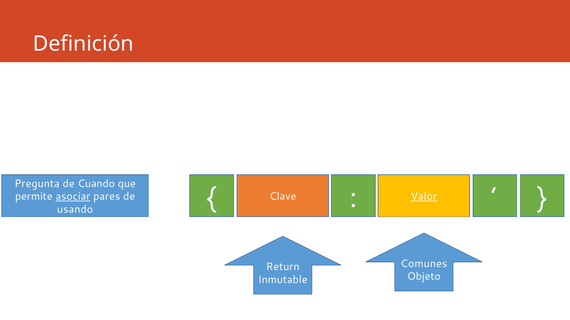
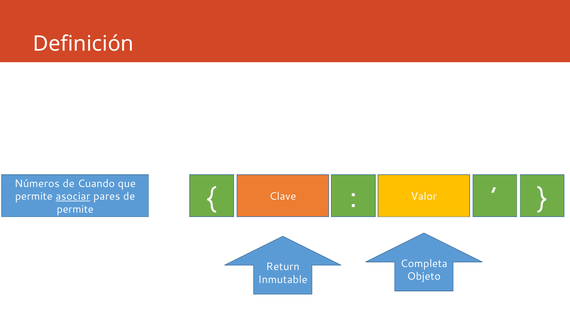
Pregunta: Pregunta -> Números (37, 184)
Valor underline: present -> none (424, 197)
usando: usando -> permite (75, 210)
Comunes: Comunes -> Completa (424, 264)
